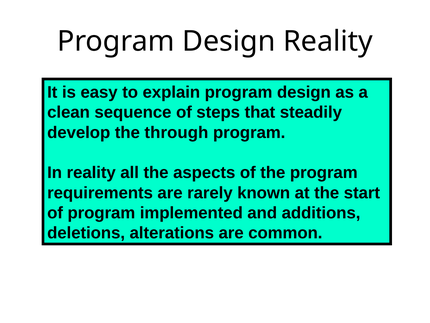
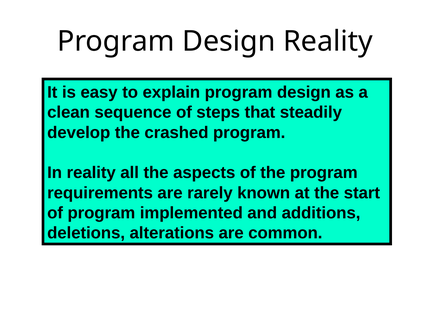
through: through -> crashed (176, 132)
